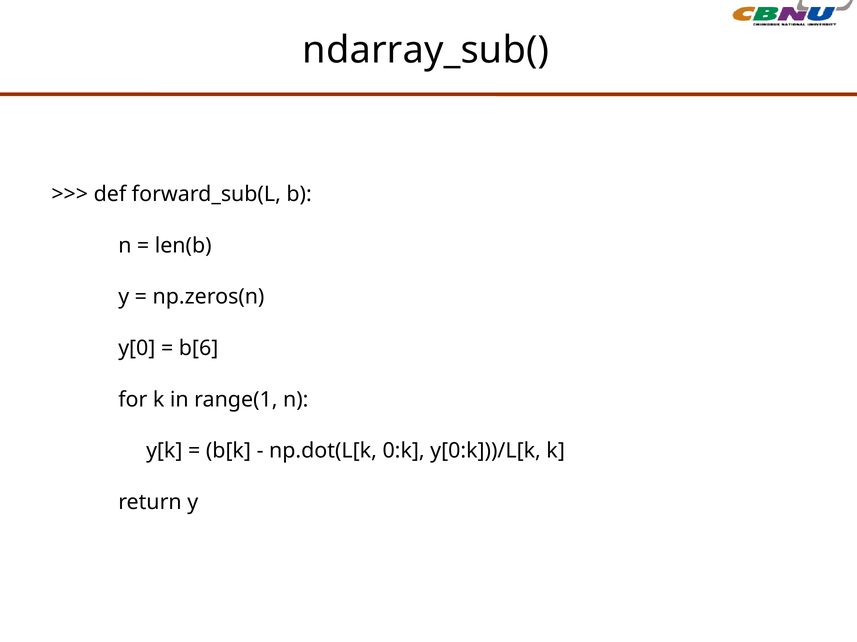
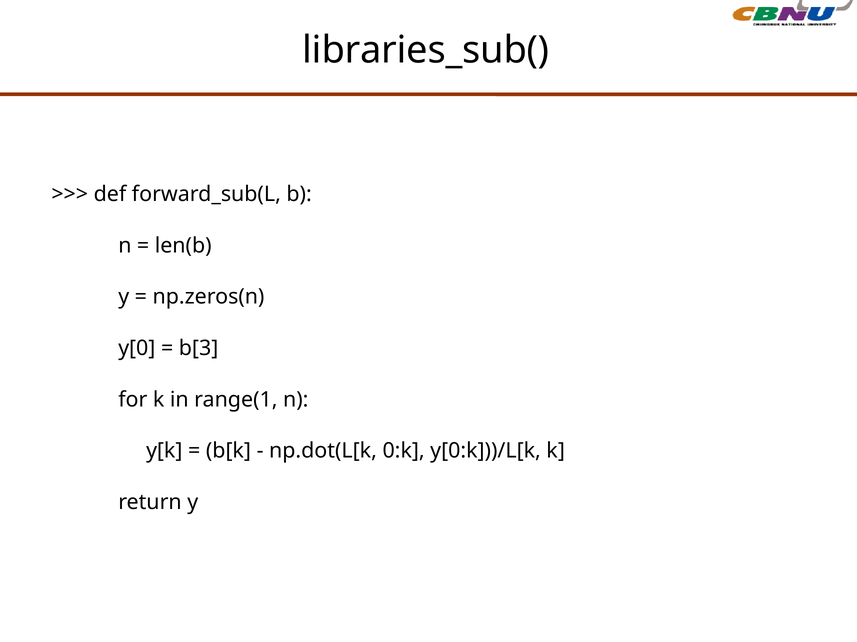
ndarray_sub(: ndarray_sub( -> libraries_sub( (426, 50)
b[6: b[6 -> b[3 (199, 349)
